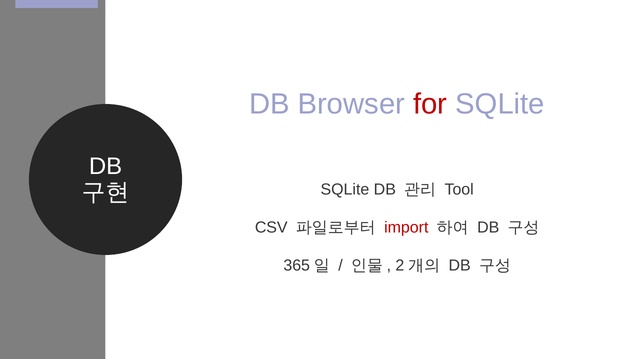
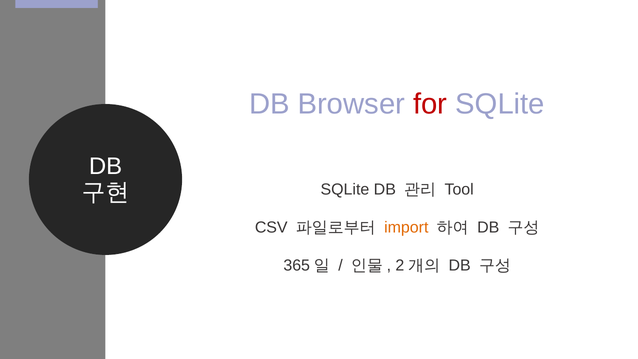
import colour: red -> orange (406, 227)
